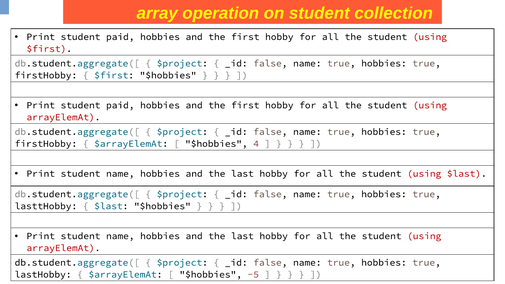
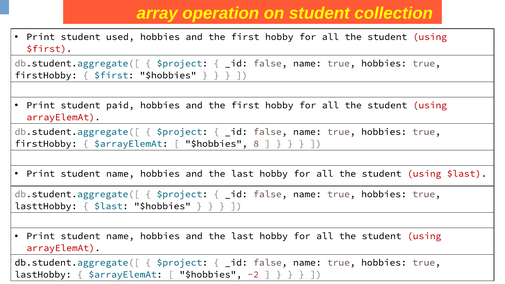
paid: paid -> used (120, 37)
4: 4 -> 8 (256, 144)
-5: -5 -> -2 (253, 275)
